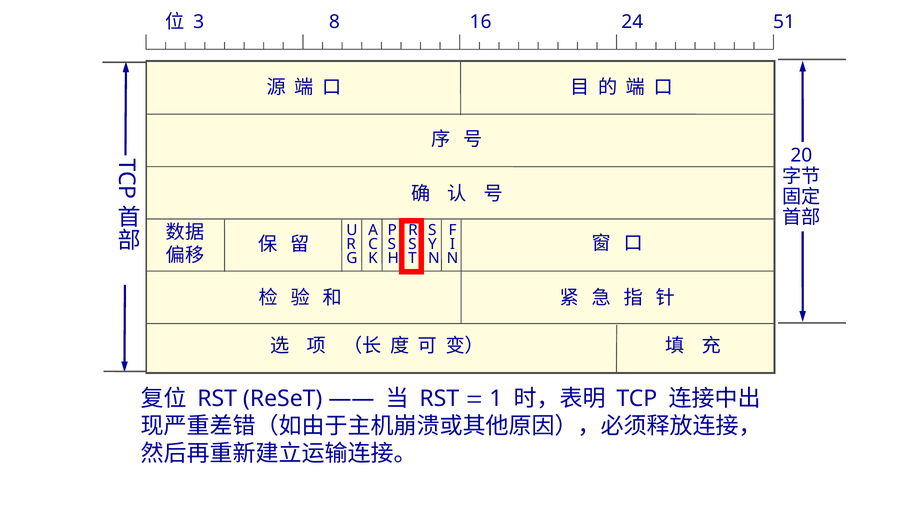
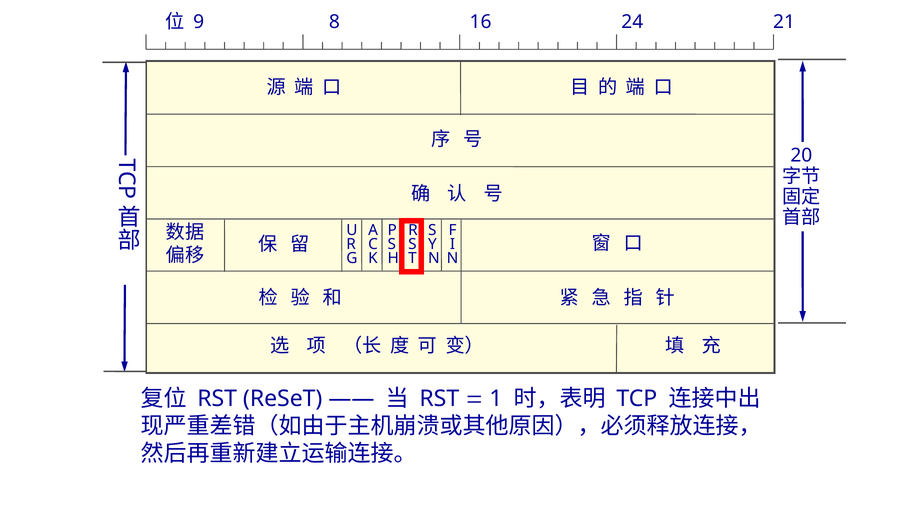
3: 3 -> 9 (199, 22)
51: 51 -> 21 (784, 22)
